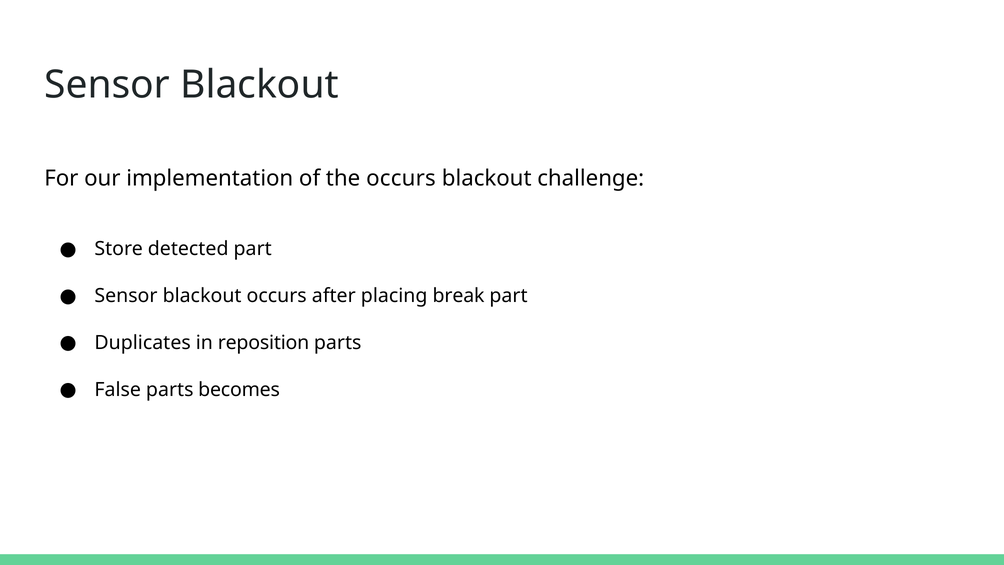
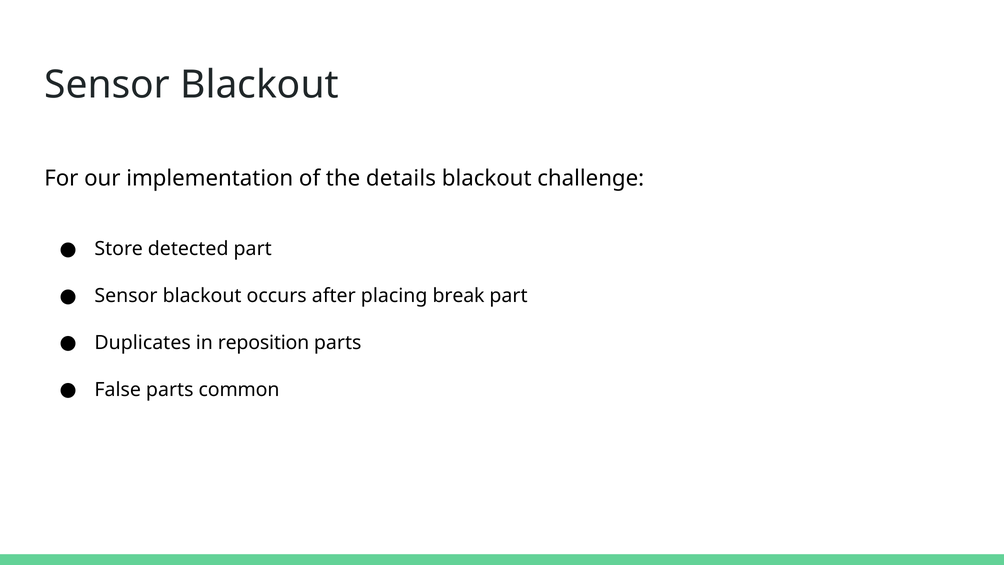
the occurs: occurs -> details (401, 178)
becomes: becomes -> common (239, 390)
